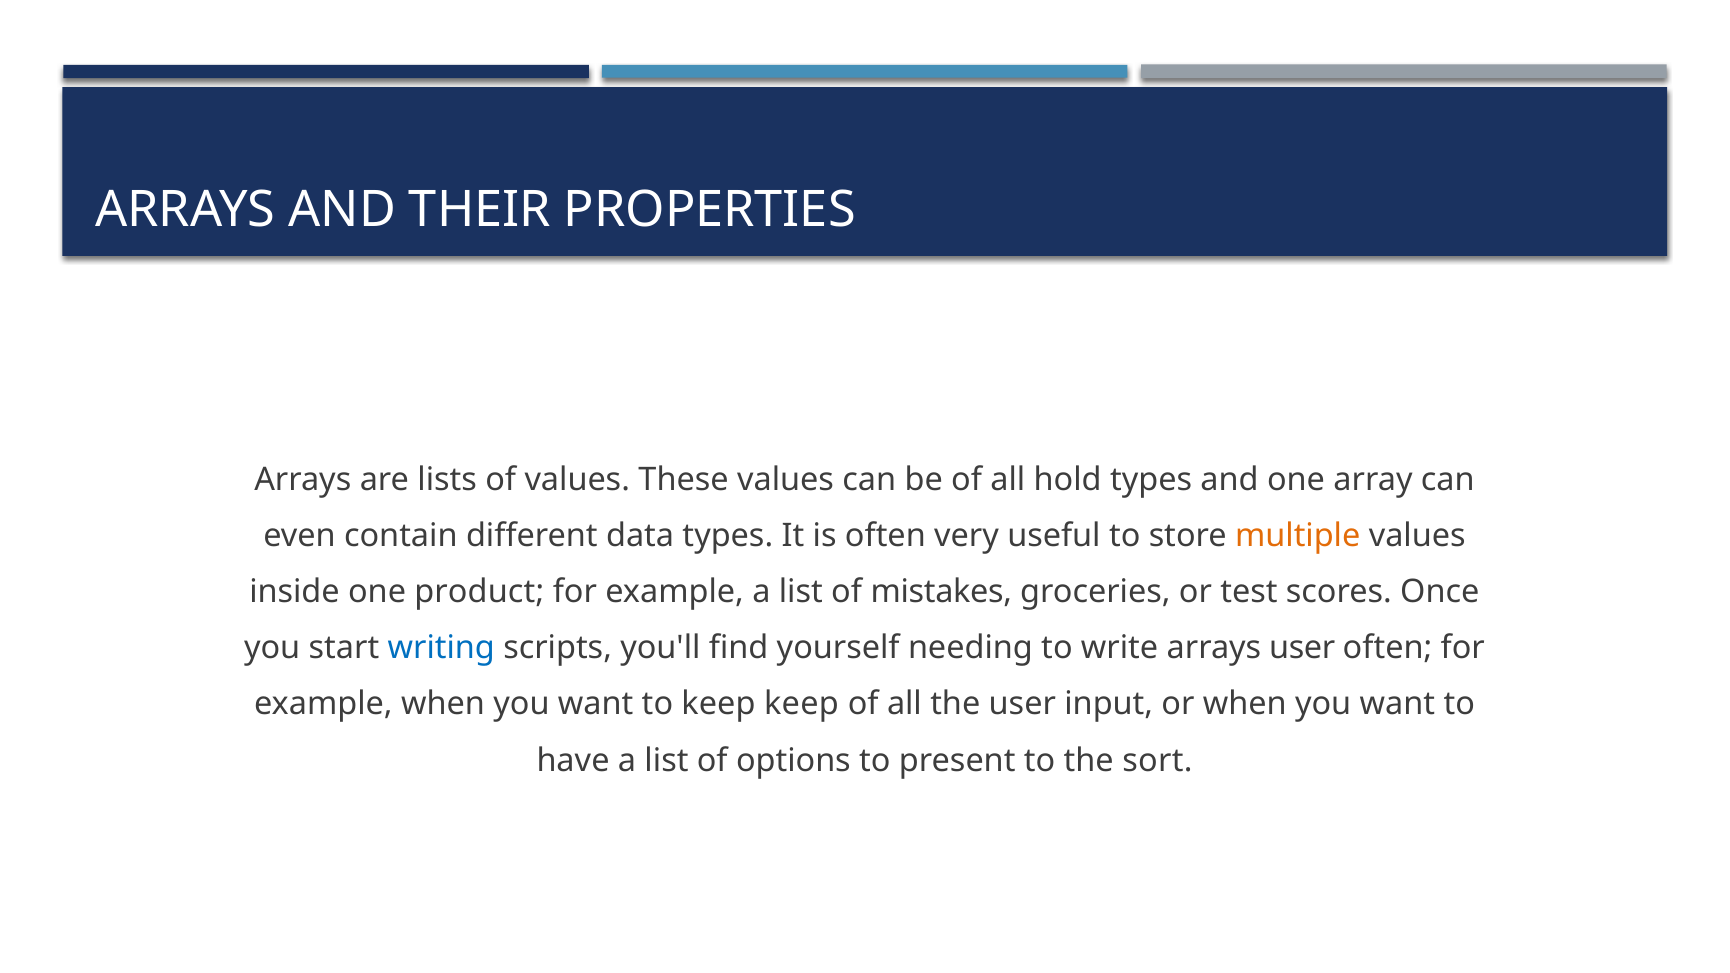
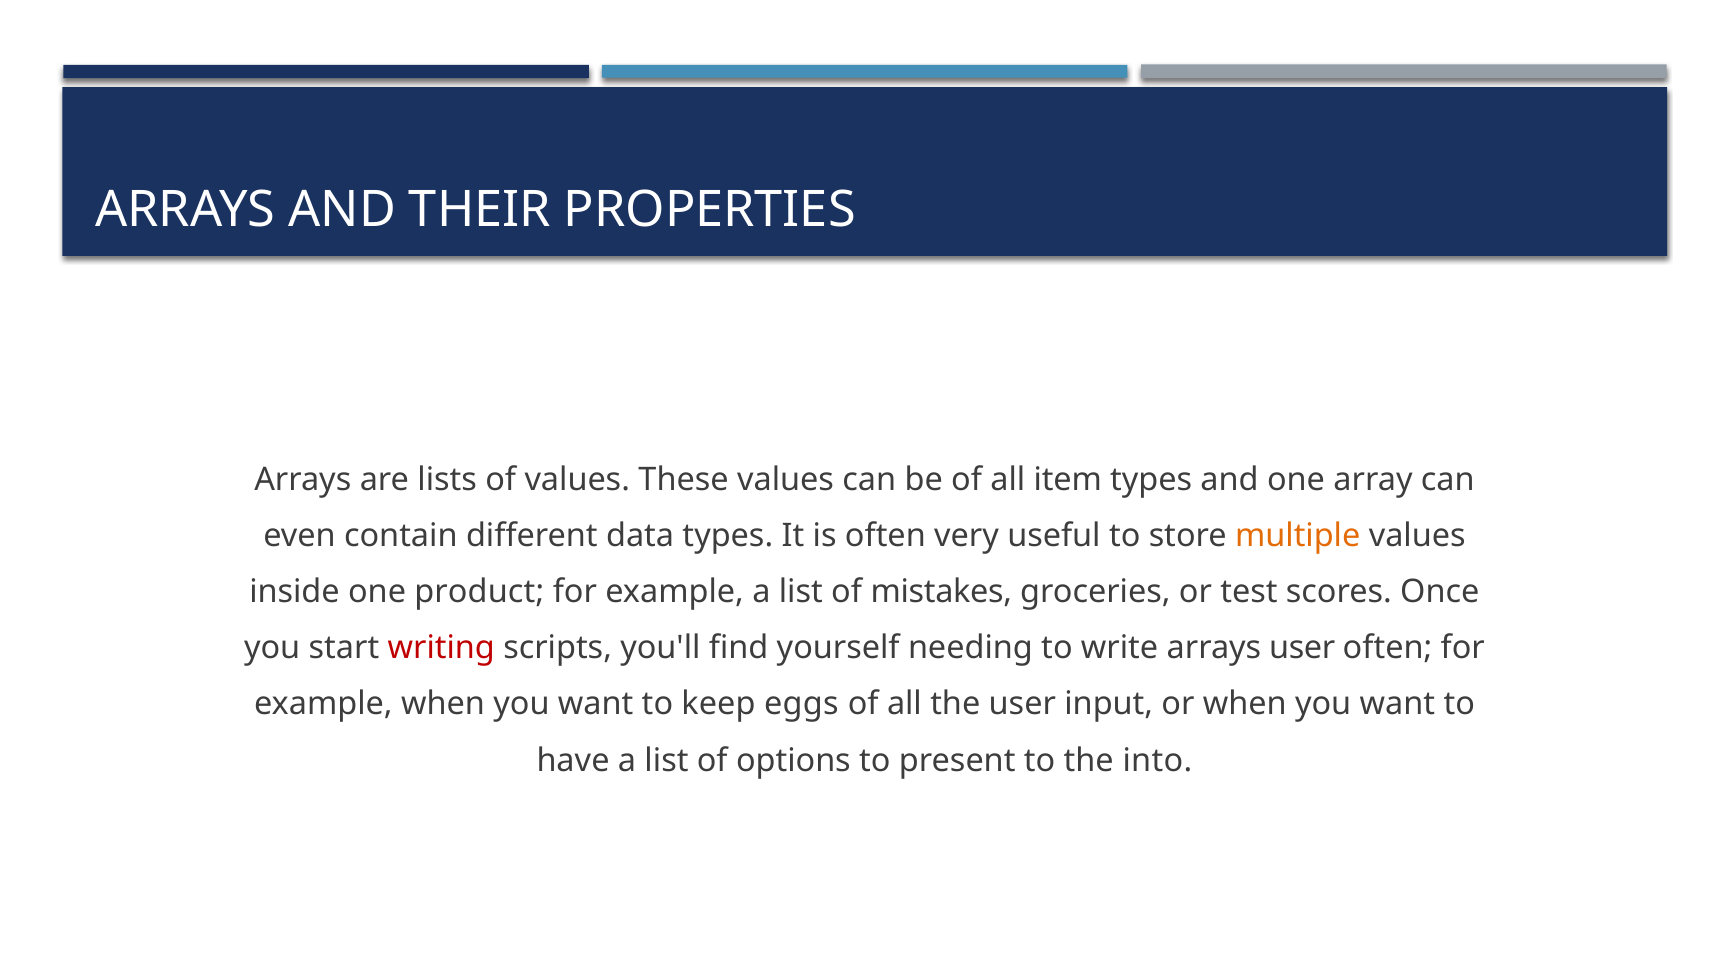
hold: hold -> item (1068, 479)
writing colour: blue -> red (441, 648)
keep keep: keep -> eggs (801, 704)
sort: sort -> into (1157, 761)
